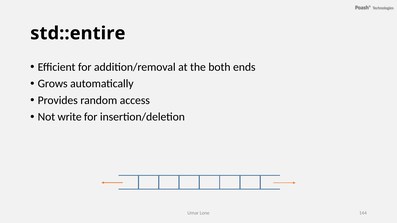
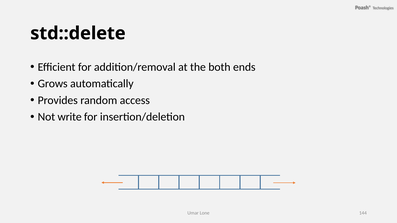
std::entire: std::entire -> std::delete (78, 33)
